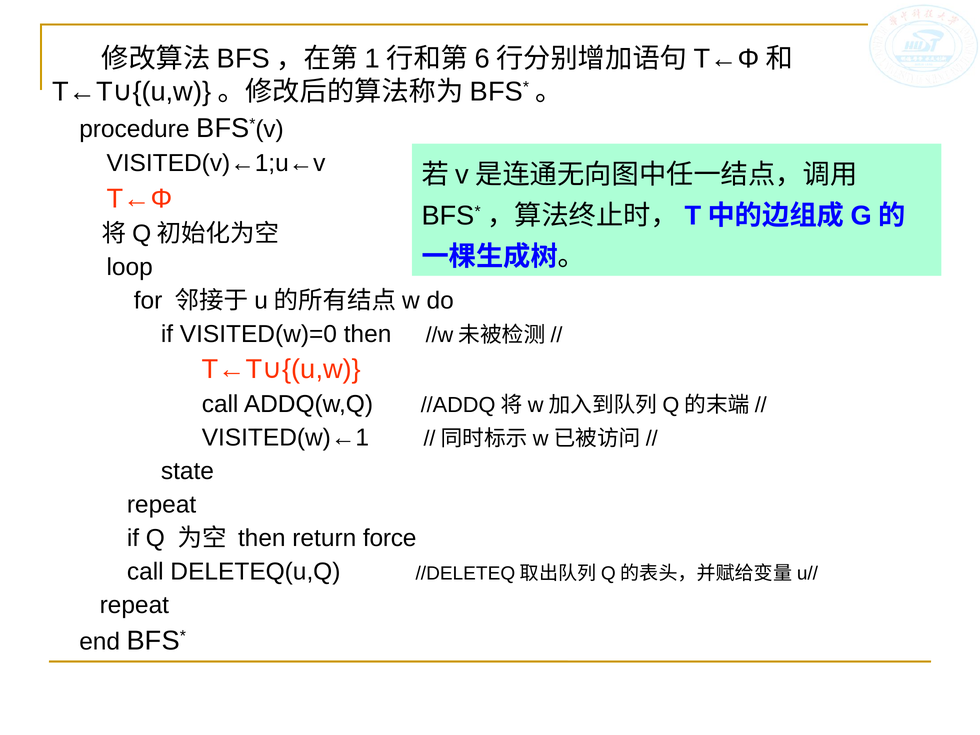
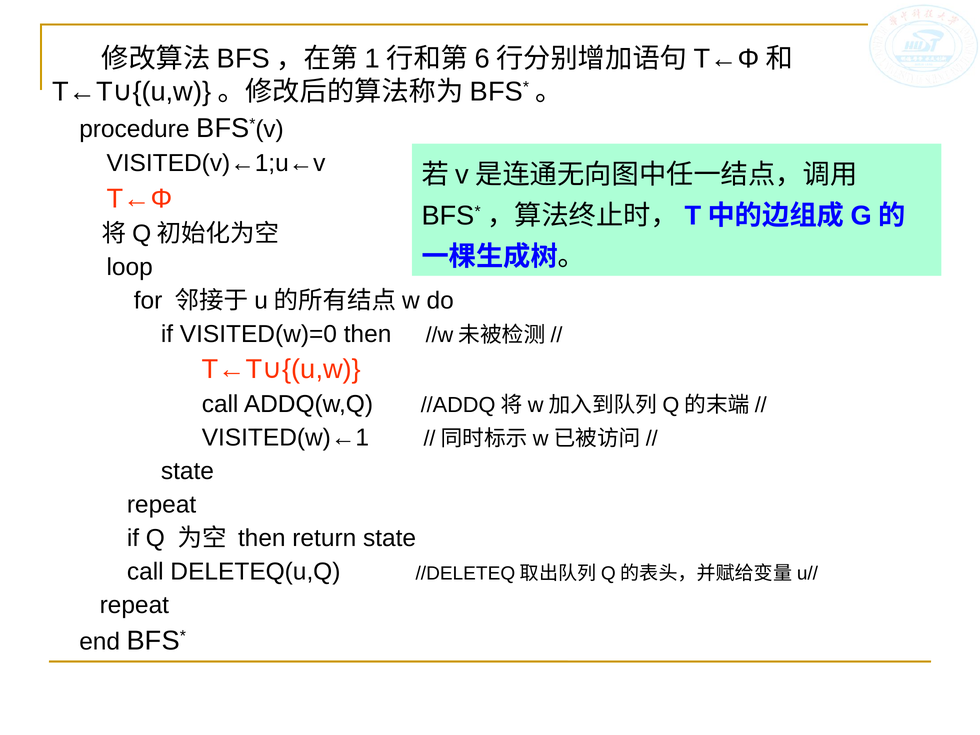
return force: force -> state (390, 538)
